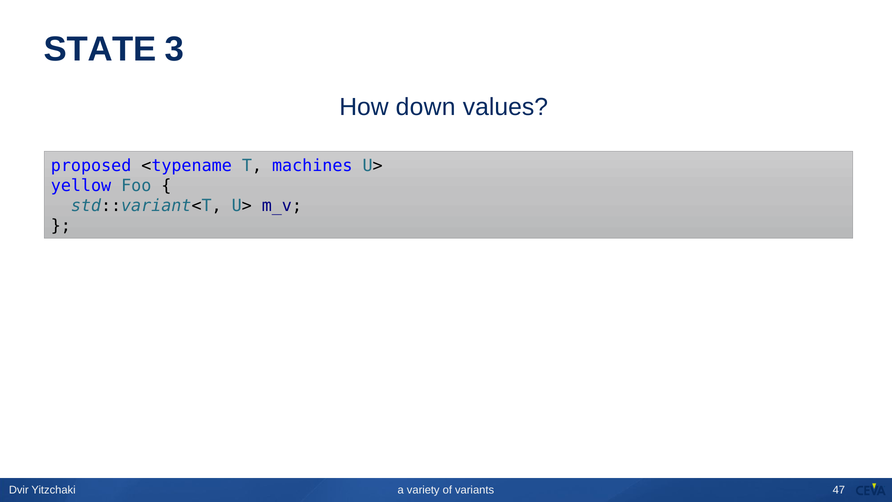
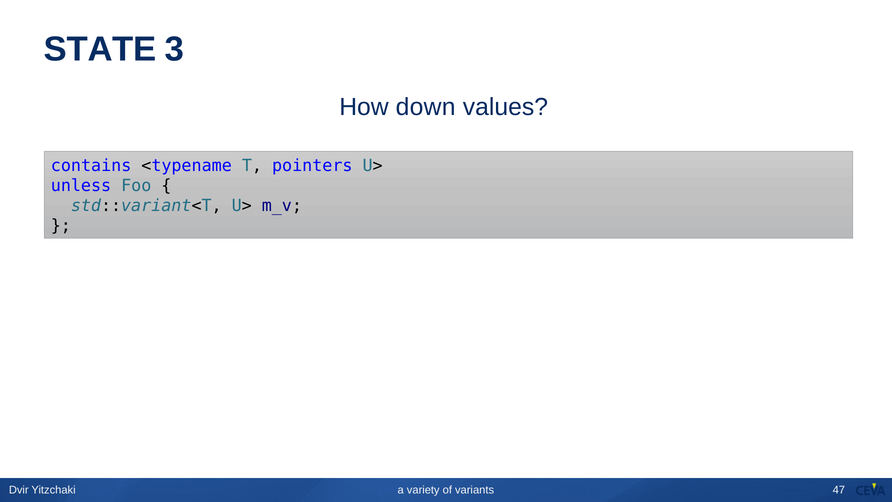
proposed: proposed -> contains (91, 166)
machines: machines -> pointers (312, 166)
yellow: yellow -> unless (81, 186)
